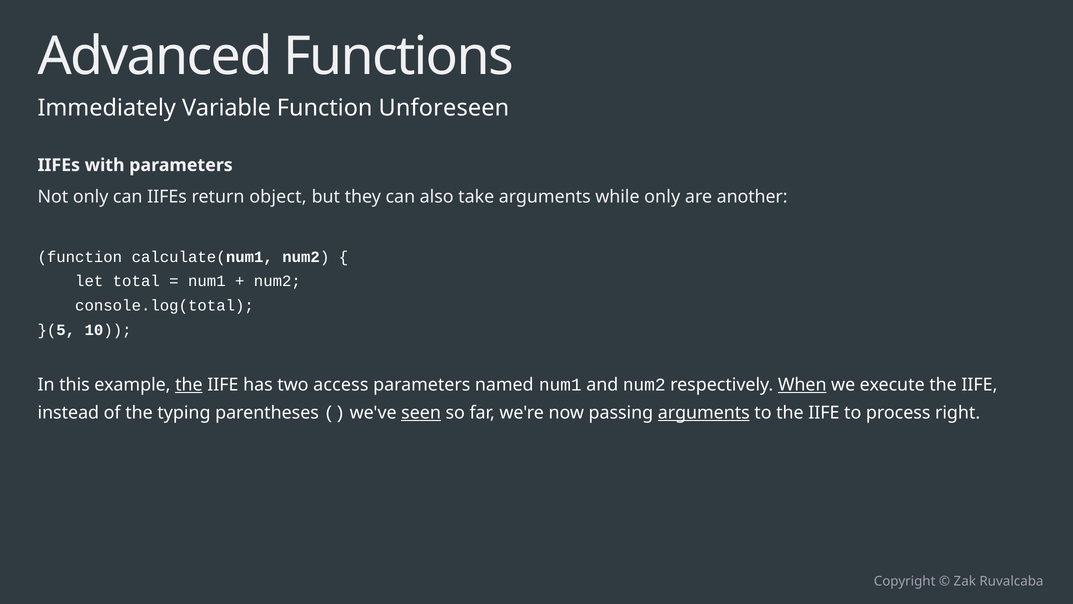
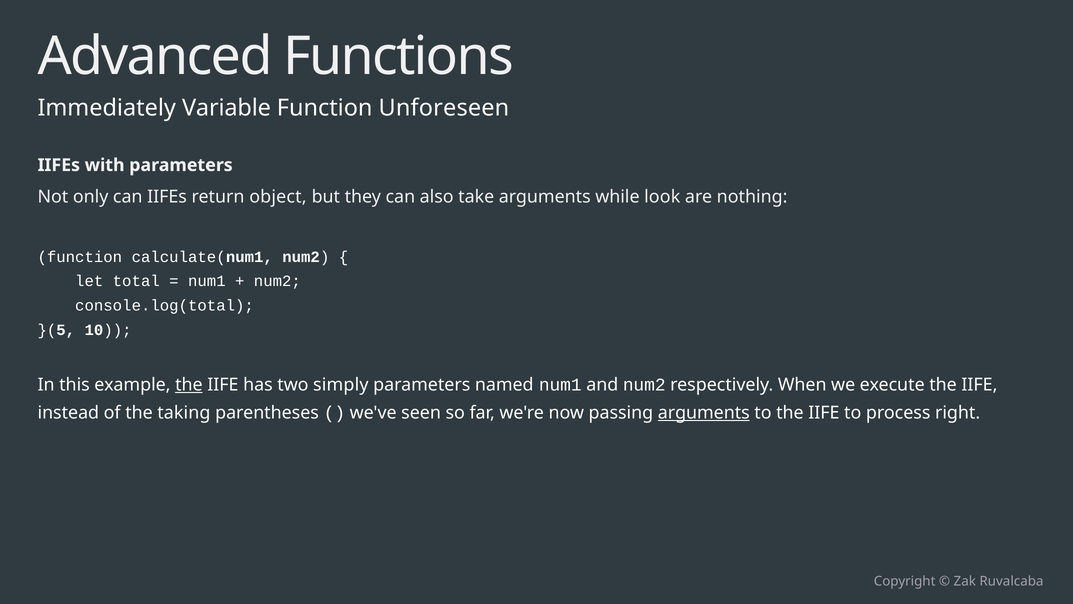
while only: only -> look (662, 196)
another: another -> nothing (752, 196)
access: access -> simply (341, 385)
When underline: present -> none (802, 385)
typing: typing -> taking (184, 412)
seen underline: present -> none (421, 412)
